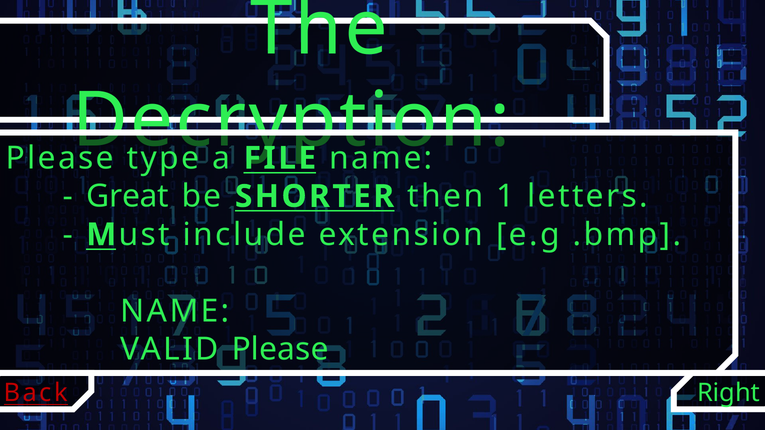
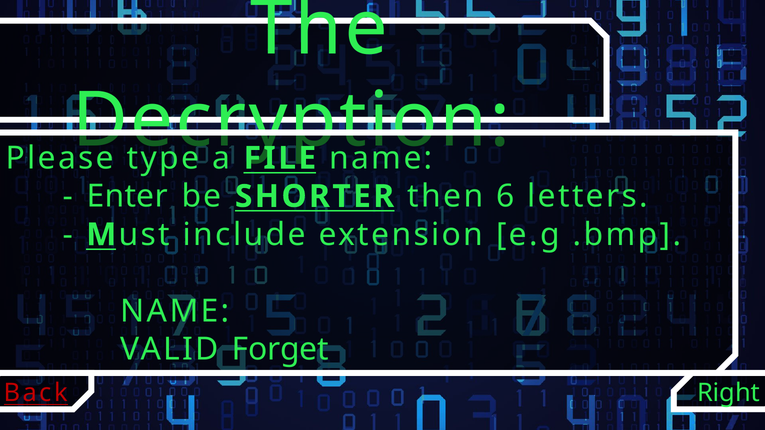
Great: Great -> Enter (127, 197)
1: 1 -> 6 (505, 197)
VALID Please: Please -> Forget (280, 350)
